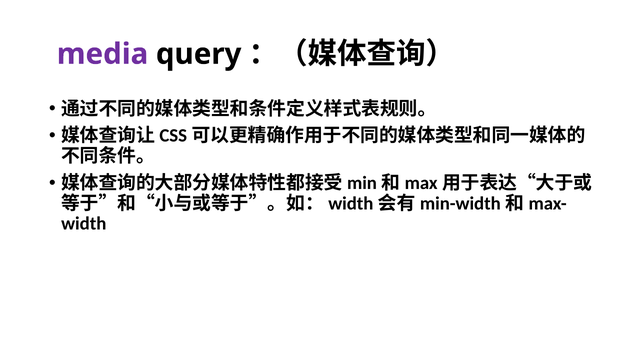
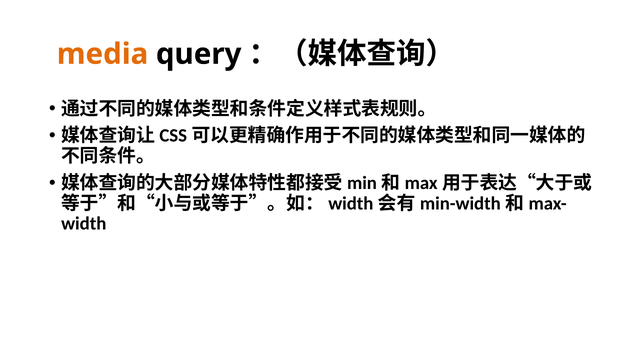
media colour: purple -> orange (102, 54)
